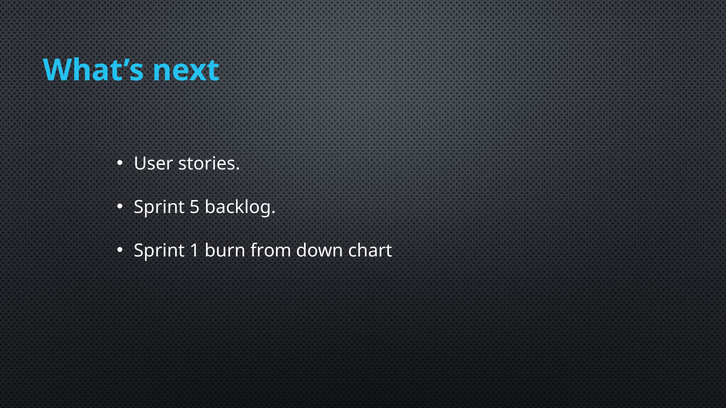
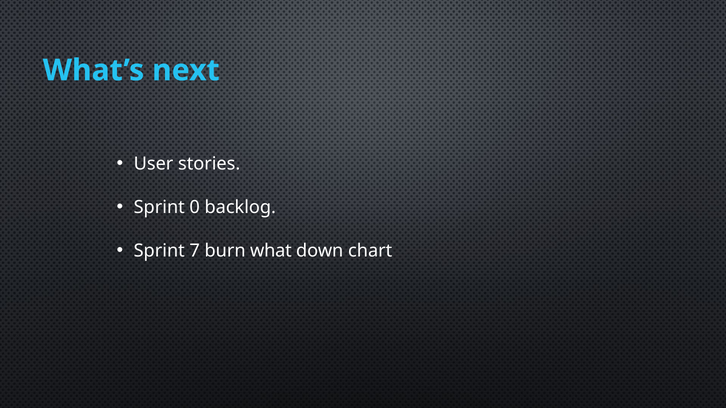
5: 5 -> 0 (195, 208)
1: 1 -> 7 (195, 251)
from: from -> what (271, 251)
